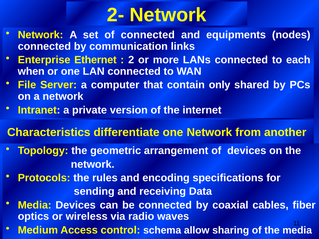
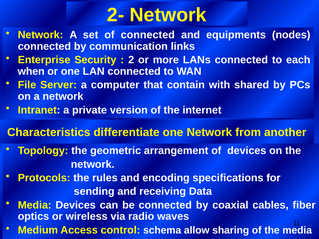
Ethernet: Ethernet -> Security (95, 60)
only: only -> with (220, 85)
